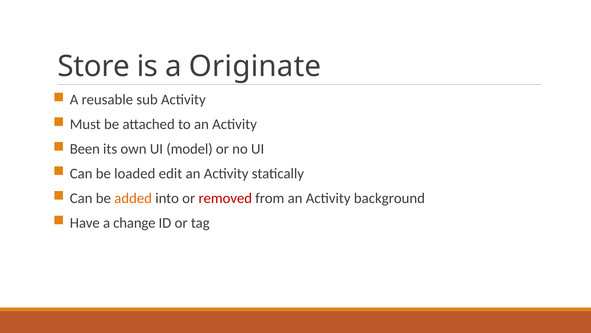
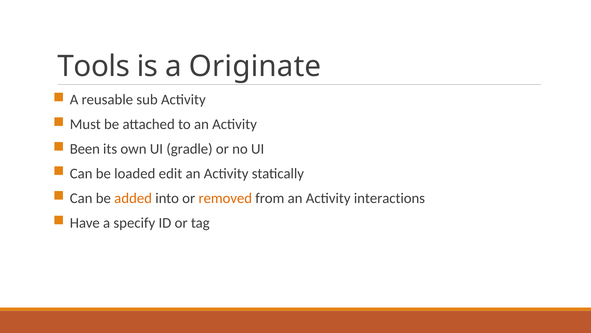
Store: Store -> Tools (94, 66)
model: model -> gradle (189, 149)
removed colour: red -> orange (225, 198)
background: background -> interactions (389, 198)
change: change -> specify (134, 222)
